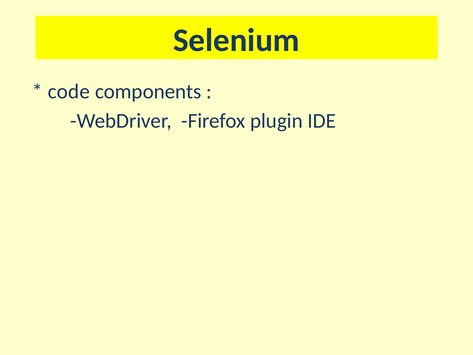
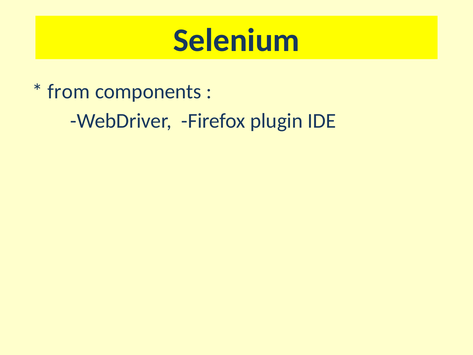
code: code -> from (69, 91)
